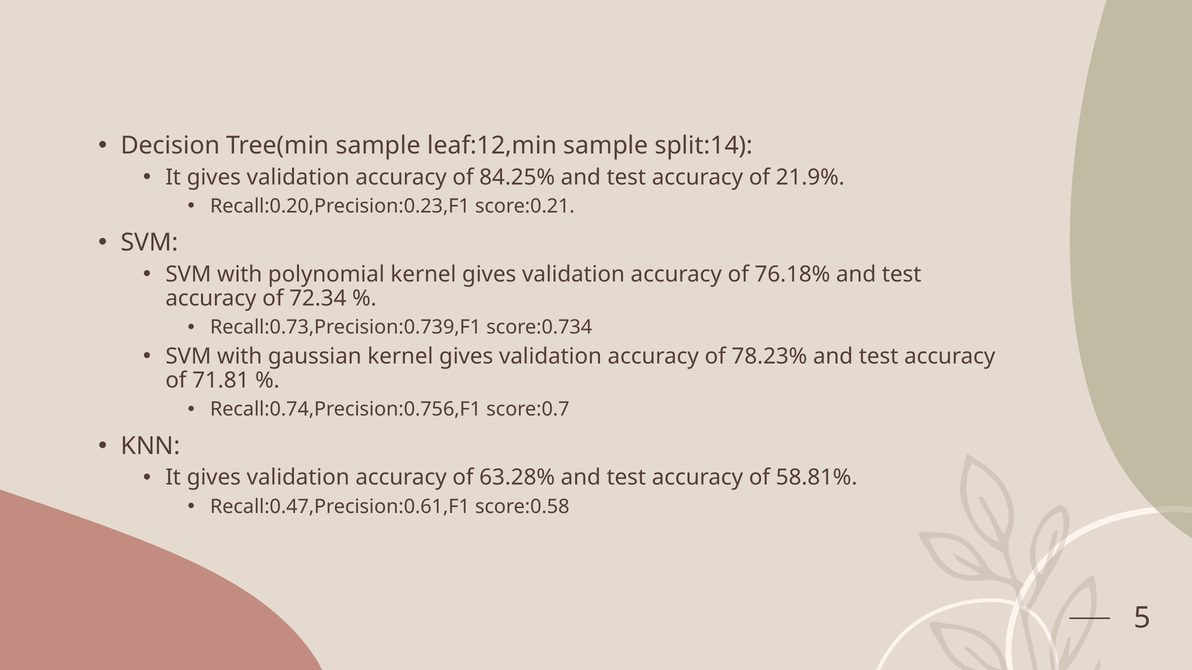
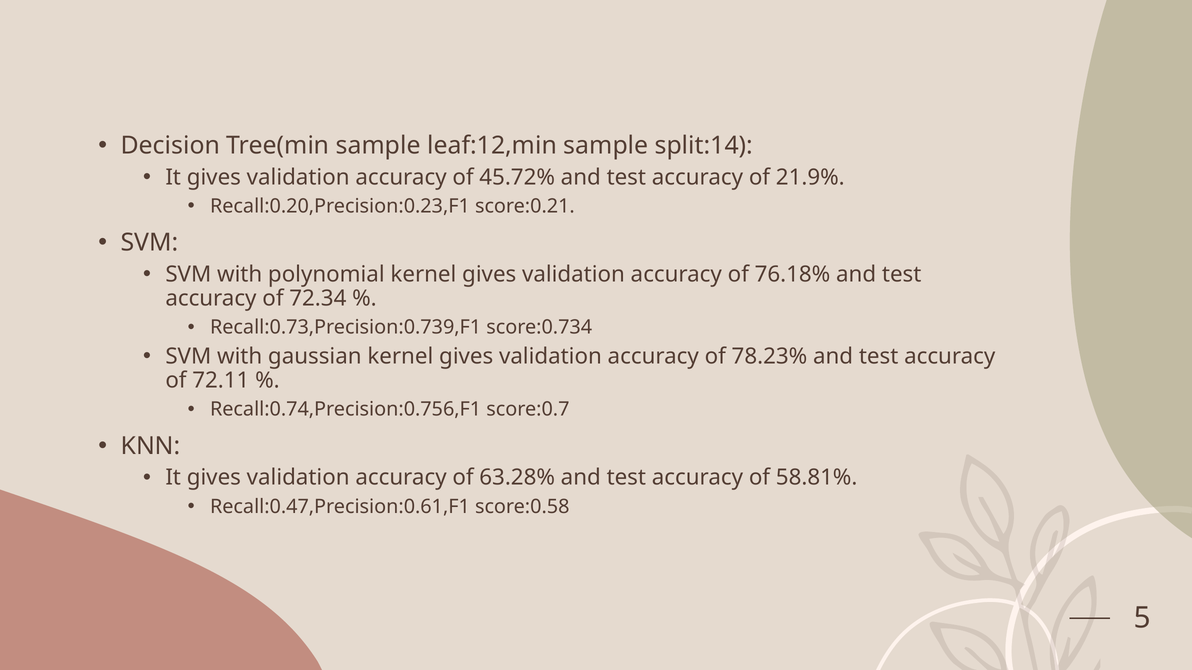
84.25%: 84.25% -> 45.72% (517, 177)
71.81: 71.81 -> 72.11 (221, 381)
